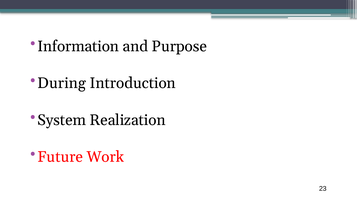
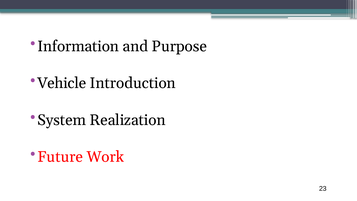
During: During -> Vehicle (62, 83)
